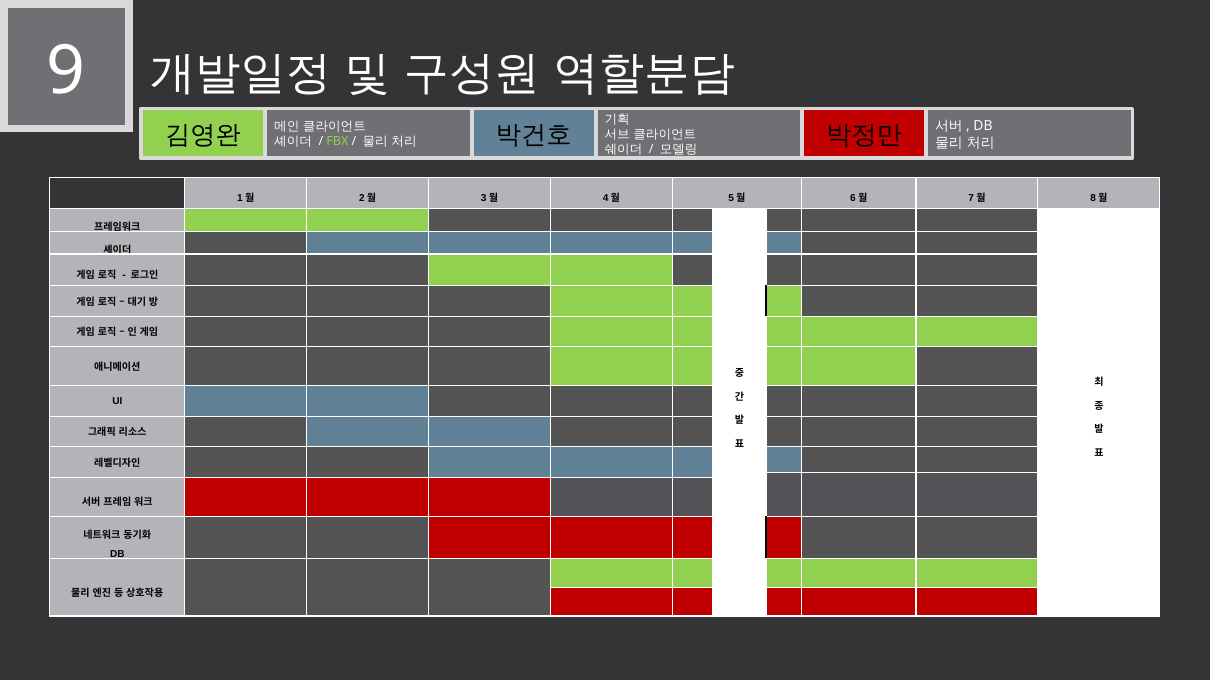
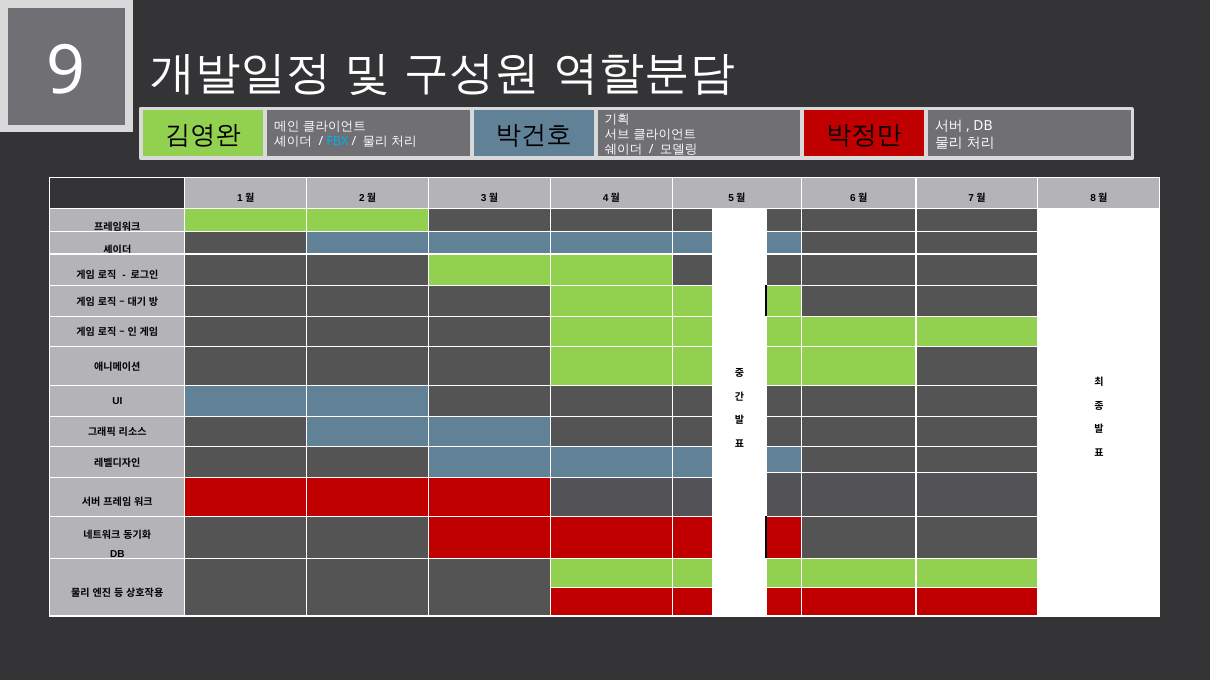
FBX colour: light green -> light blue (337, 142)
